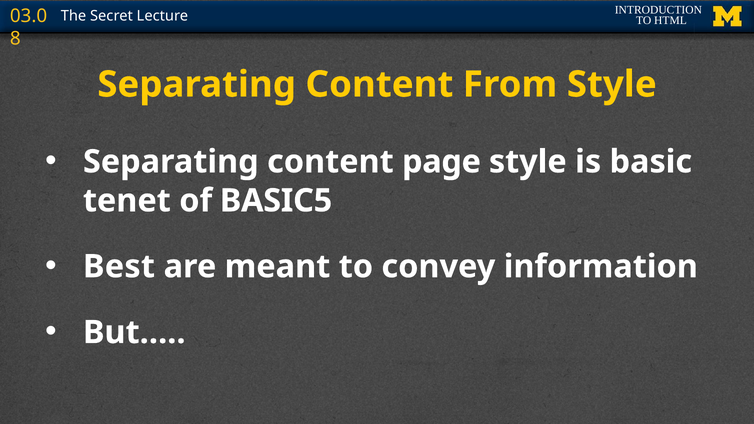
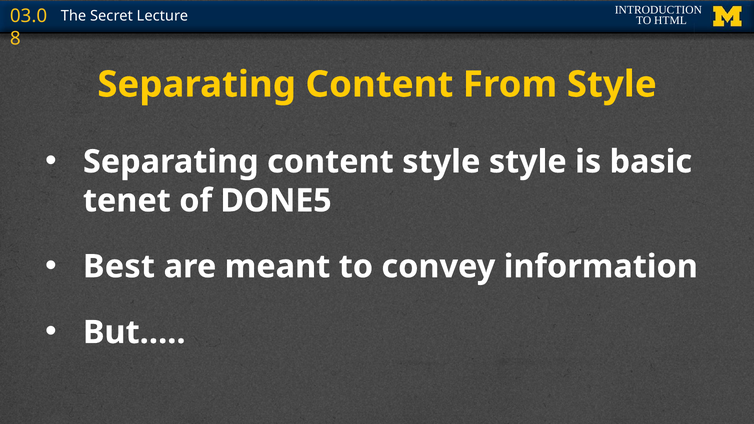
content page: page -> style (441, 162)
BASIC5: BASIC5 -> DONE5 (276, 201)
